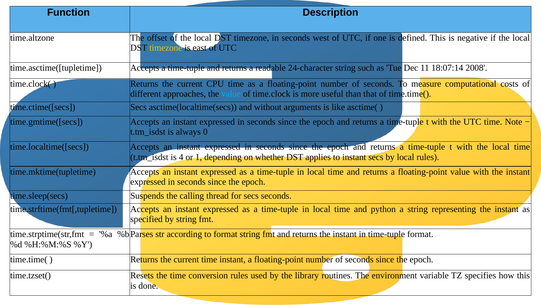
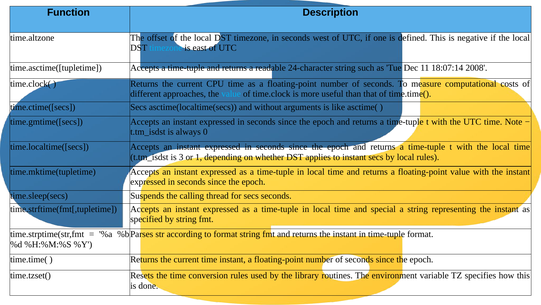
timezone colour: yellow -> light blue (166, 48)
4: 4 -> 3 (181, 157)
python: python -> special (383, 209)
